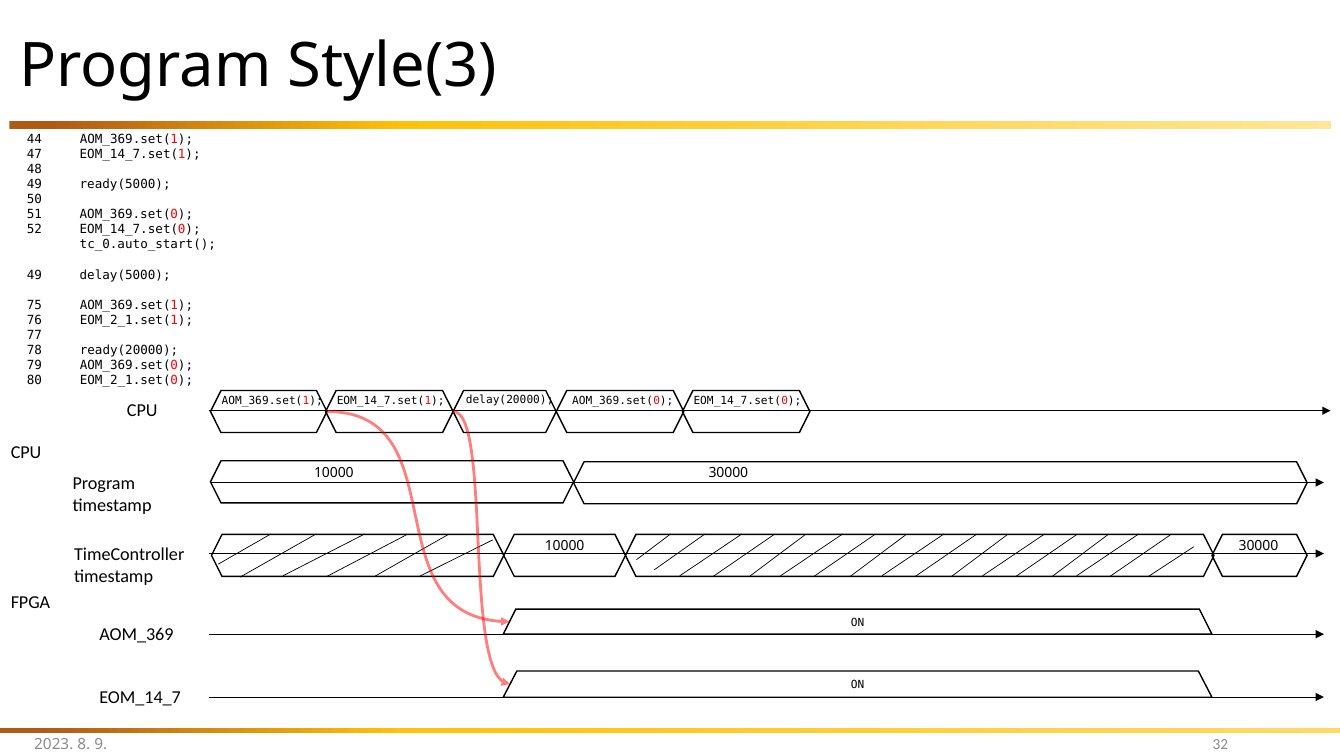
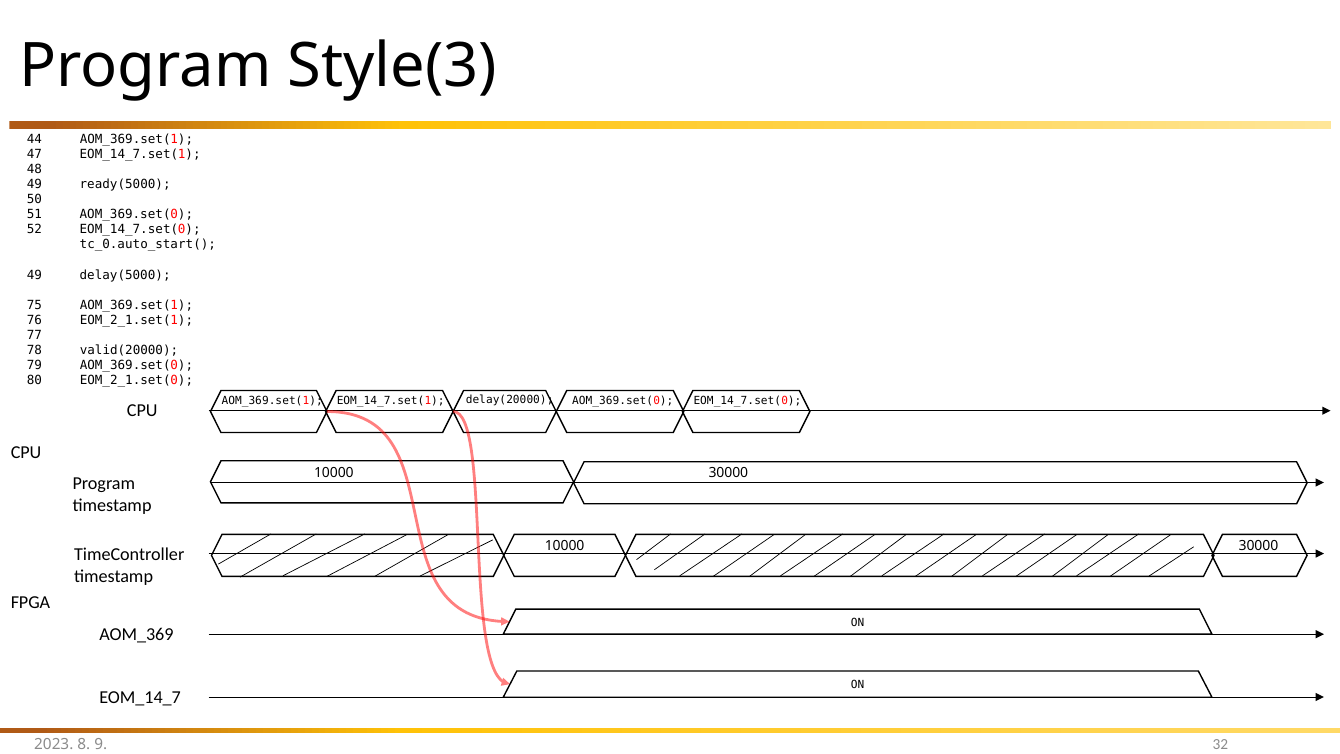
ready(20000: ready(20000 -> valid(20000 (129, 350)
